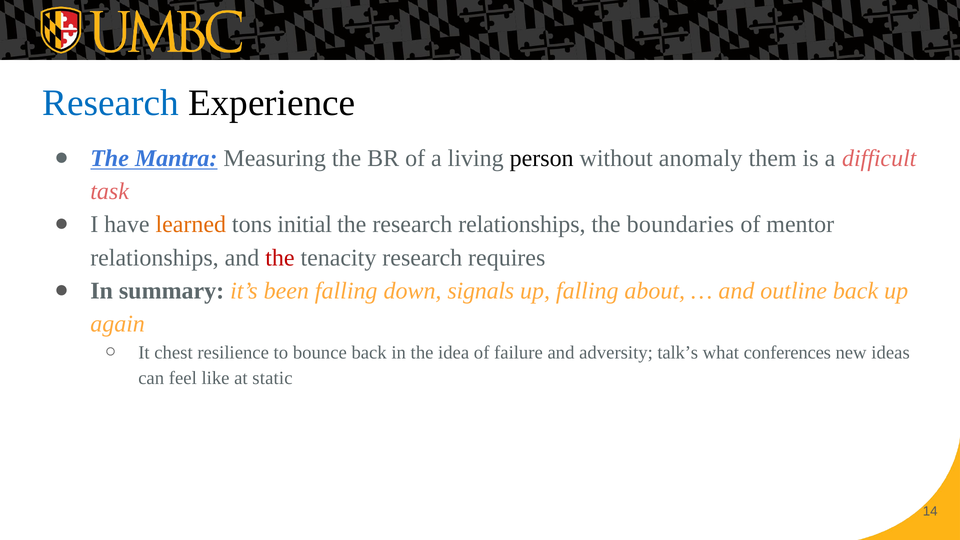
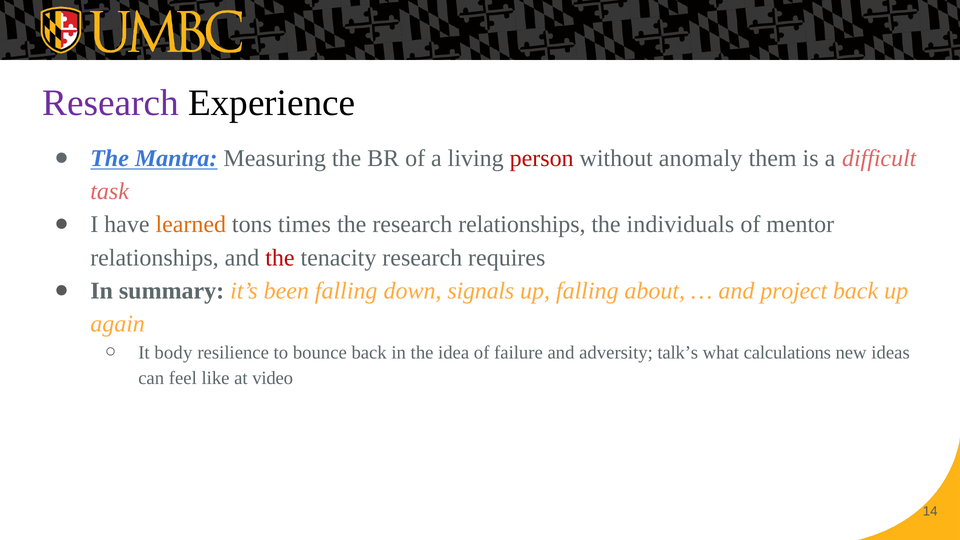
Research colour: blue -> purple (111, 103)
person colour: black -> red (542, 158)
initial: initial -> times (304, 225)
boundaries: boundaries -> individuals (680, 225)
outline: outline -> project (794, 291)
chest: chest -> body (173, 352)
conferences: conferences -> calculations (787, 352)
static: static -> video (273, 378)
